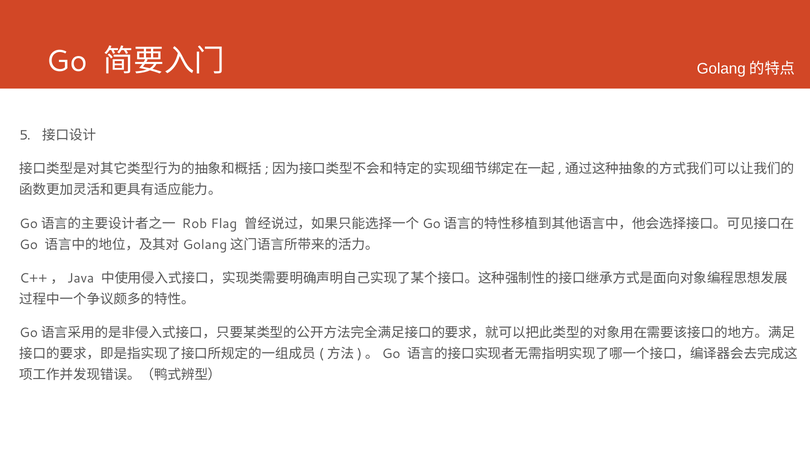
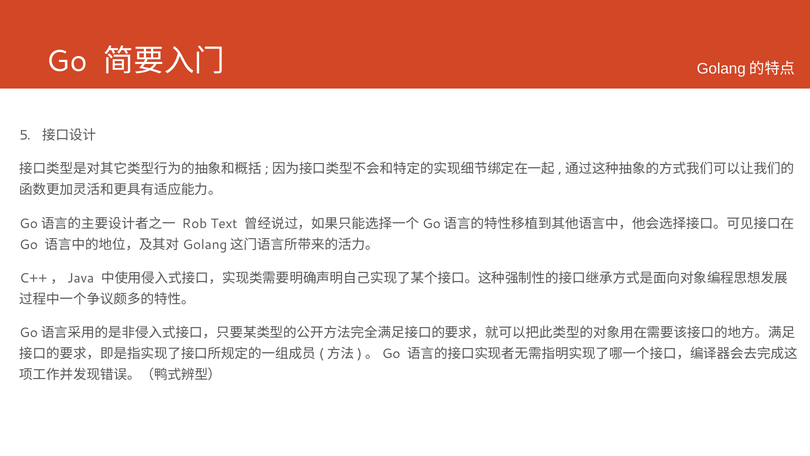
Flag: Flag -> Text (224, 223)
